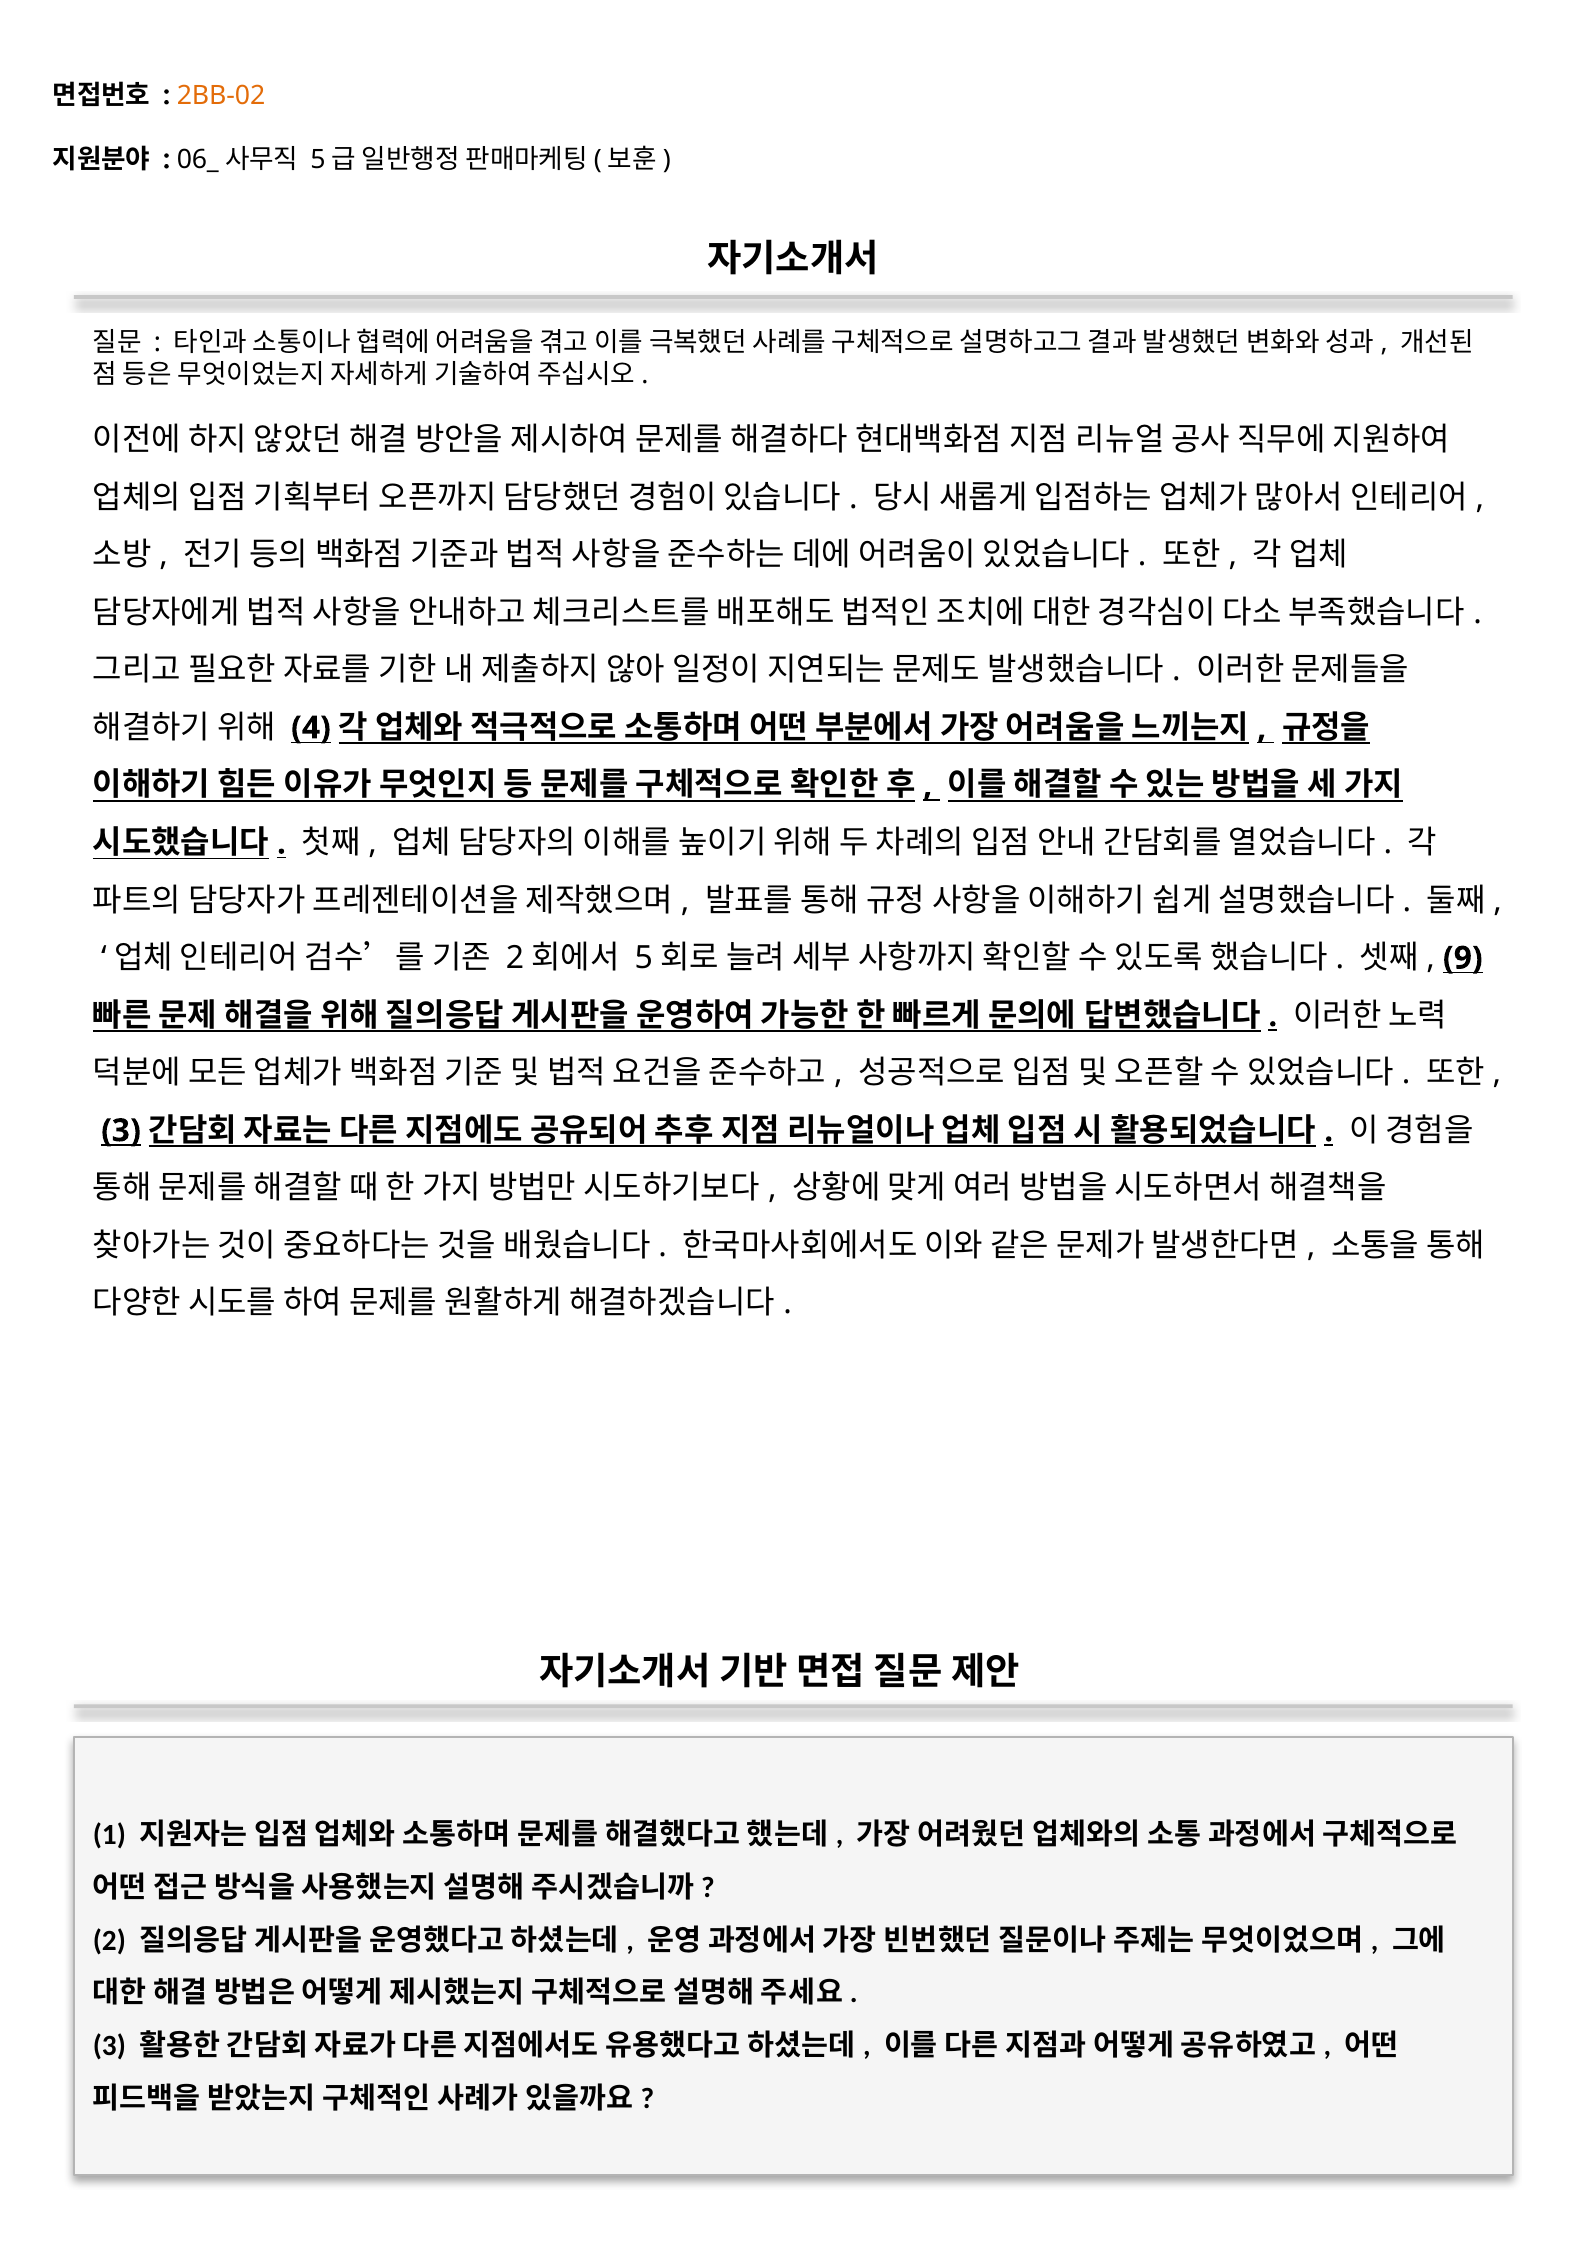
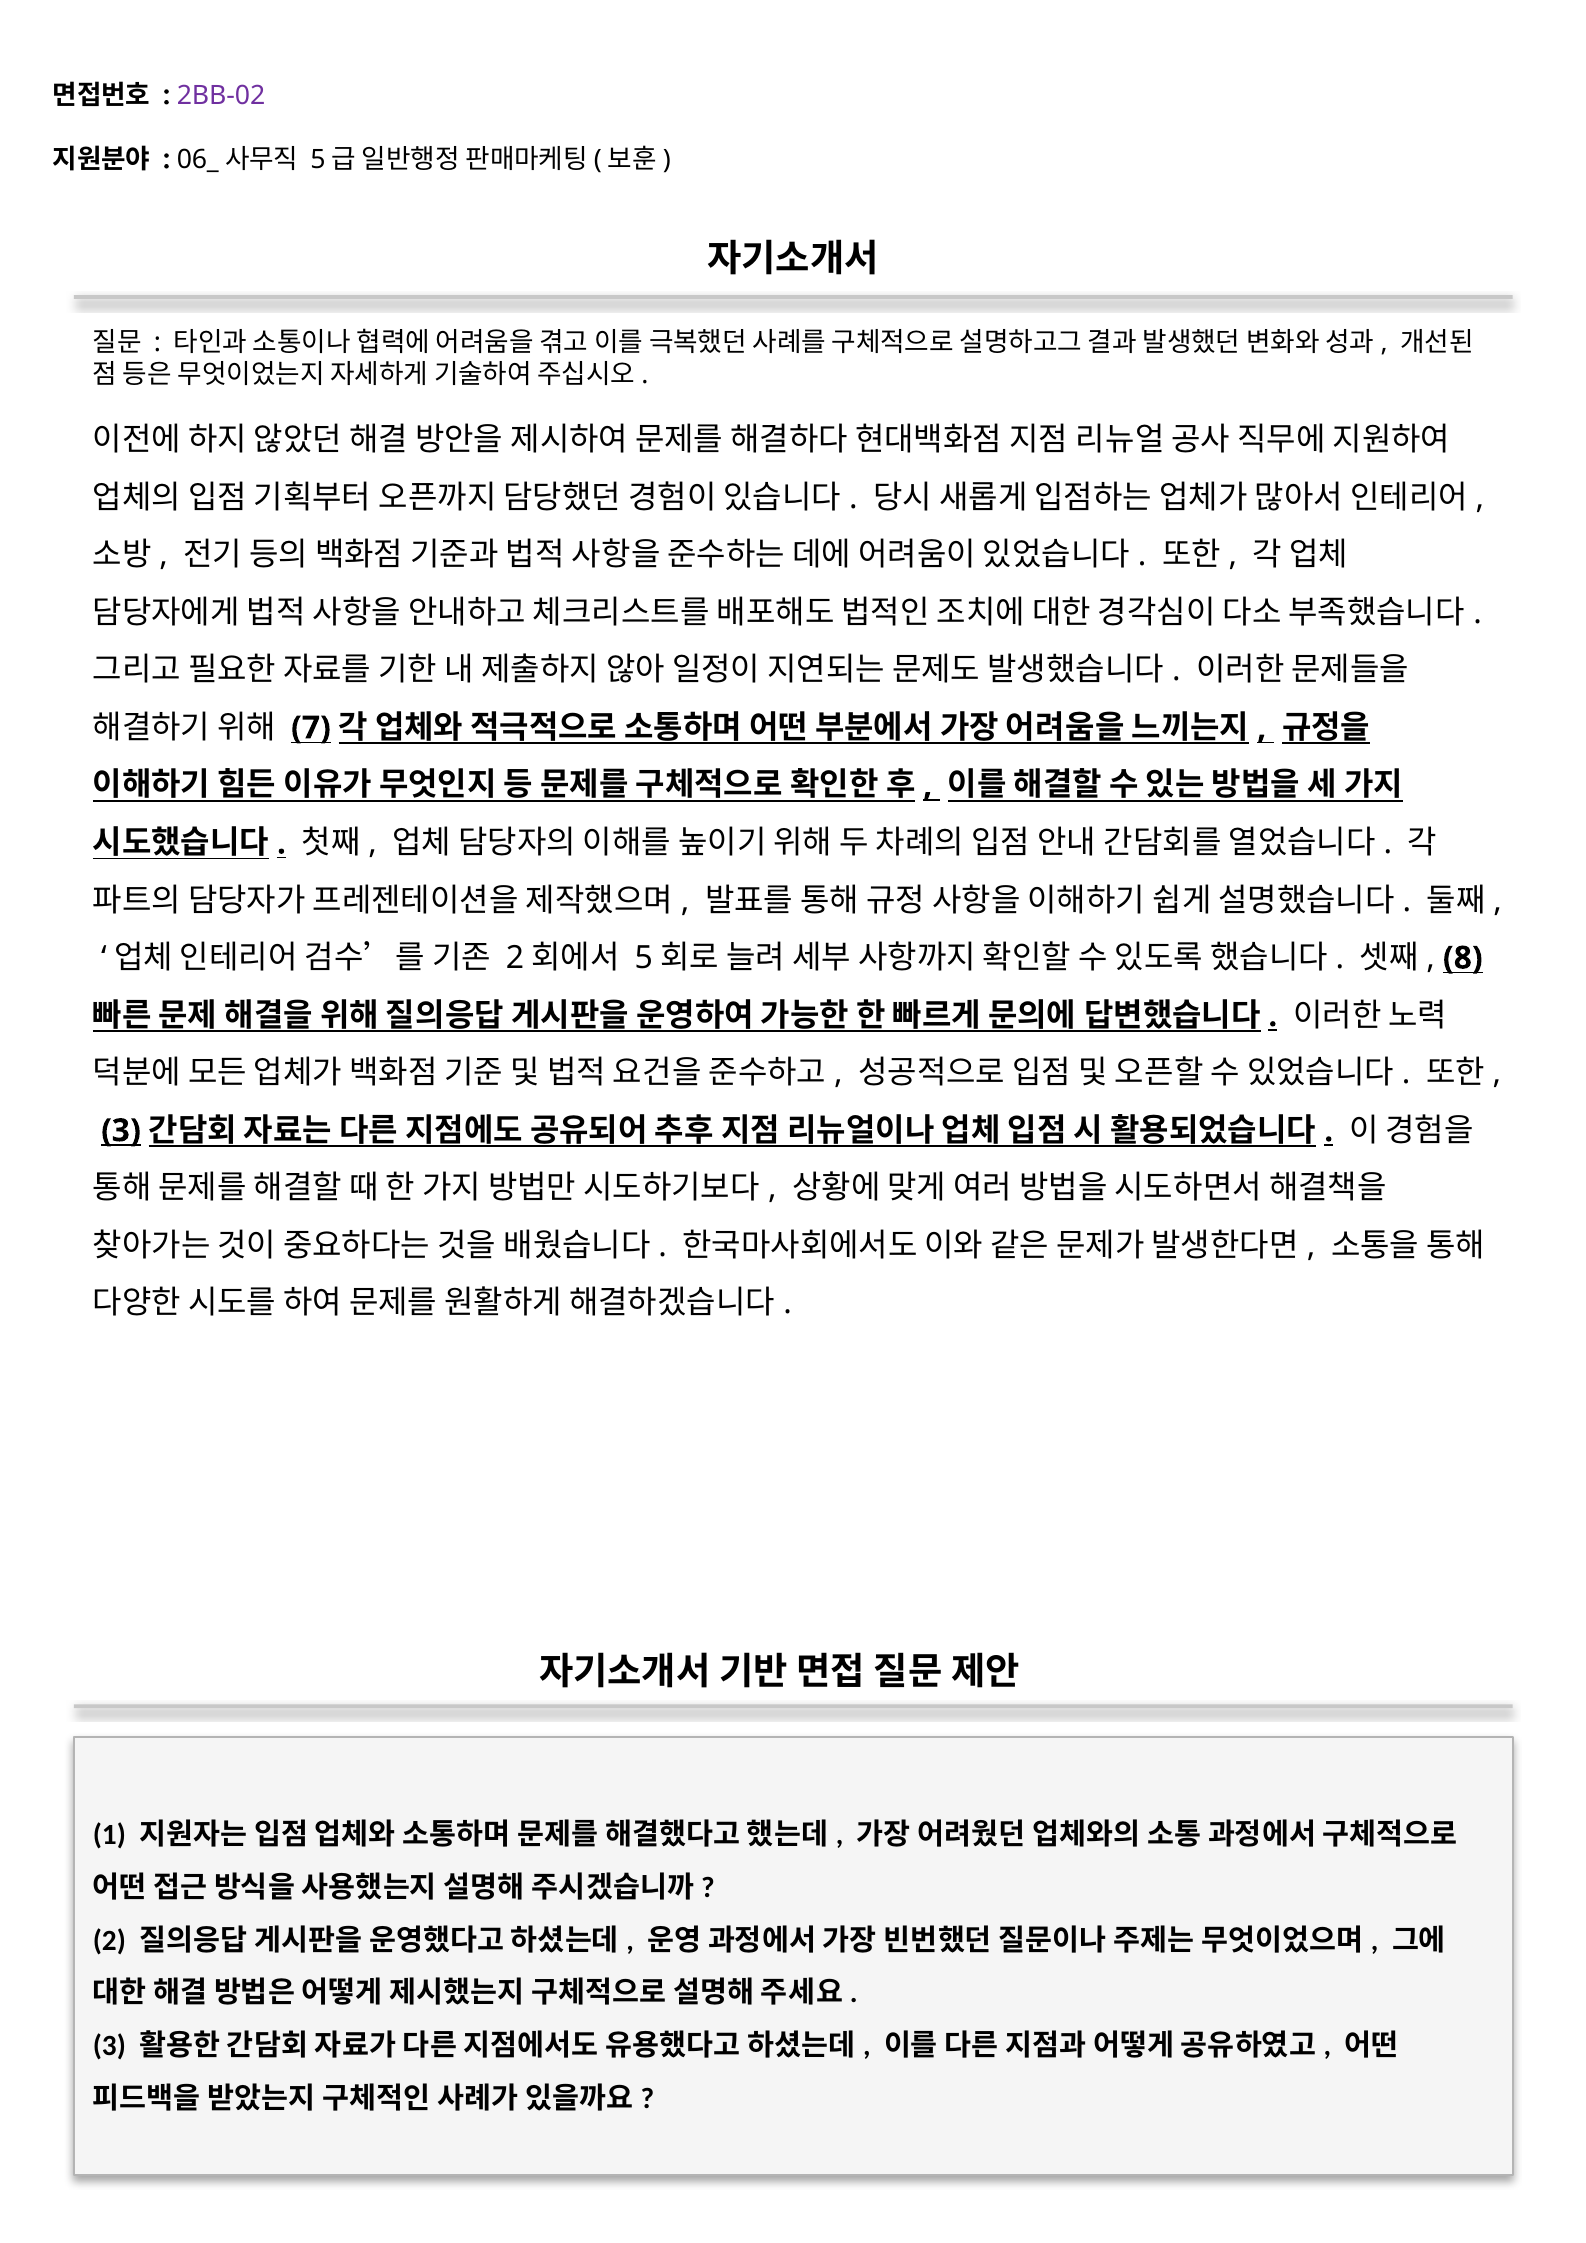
2BB-02 colour: orange -> purple (221, 95)
4: 4 -> 7 (311, 728)
9: 9 -> 8 (1463, 958)
